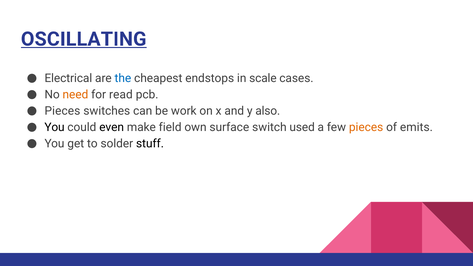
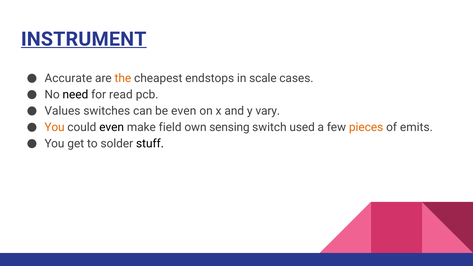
OSCILLATING: OSCILLATING -> INSTRUMENT (84, 39)
Electrical: Electrical -> Accurate (68, 78)
the colour: blue -> orange (123, 78)
need colour: orange -> black (75, 95)
Pieces: Pieces -> Values (62, 111)
be work: work -> even (184, 111)
also: also -> vary (268, 111)
You colour: black -> orange (55, 127)
surface: surface -> sensing (229, 127)
